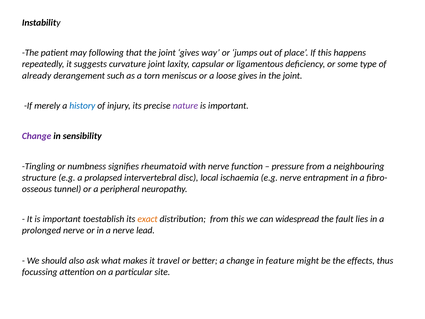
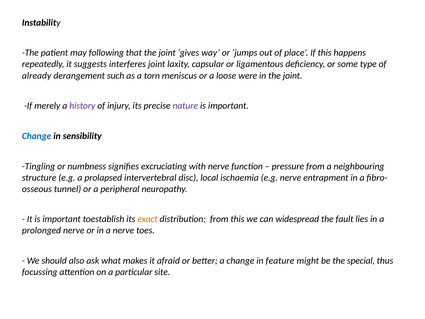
curvature: curvature -> interferes (127, 64)
loose gives: gives -> were (248, 75)
history colour: blue -> purple (82, 106)
Change colour: purple -> blue (37, 136)
rheumatoid: rheumatoid -> excruciating (164, 166)
lead: lead -> toes (145, 230)
travel: travel -> afraid (168, 261)
effects: effects -> special (361, 261)
